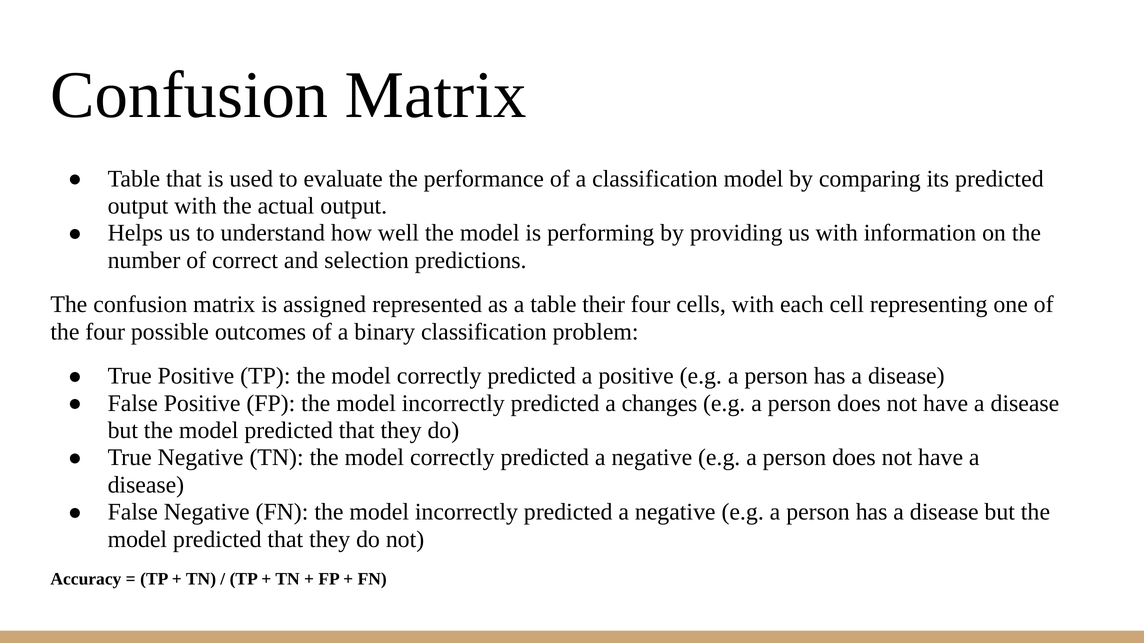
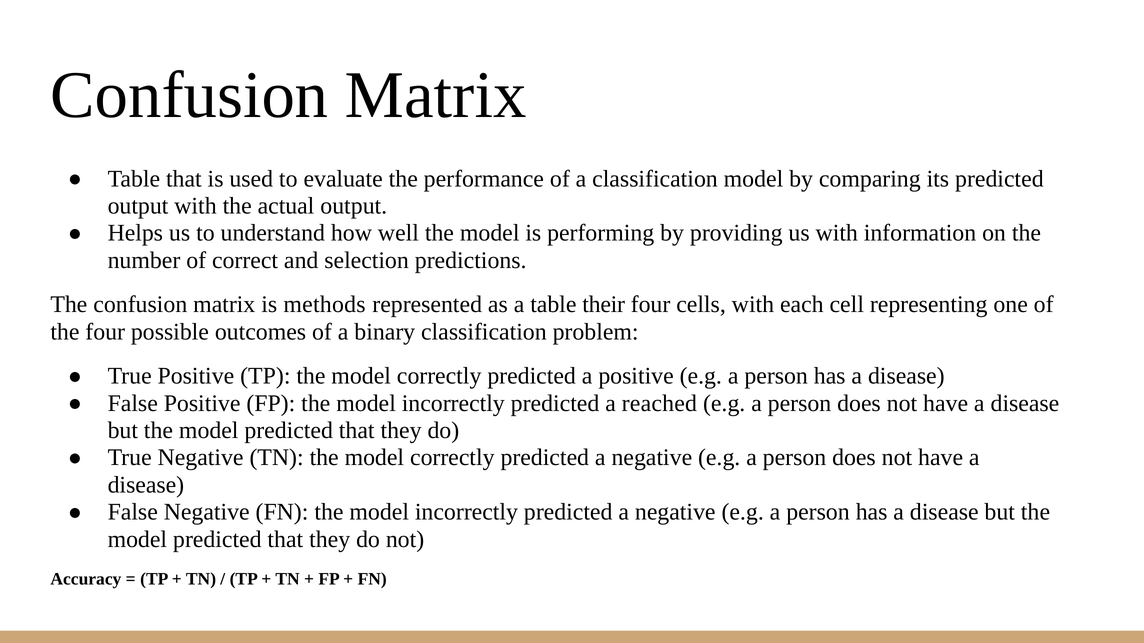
assigned: assigned -> methods (325, 305)
changes: changes -> reached (659, 404)
